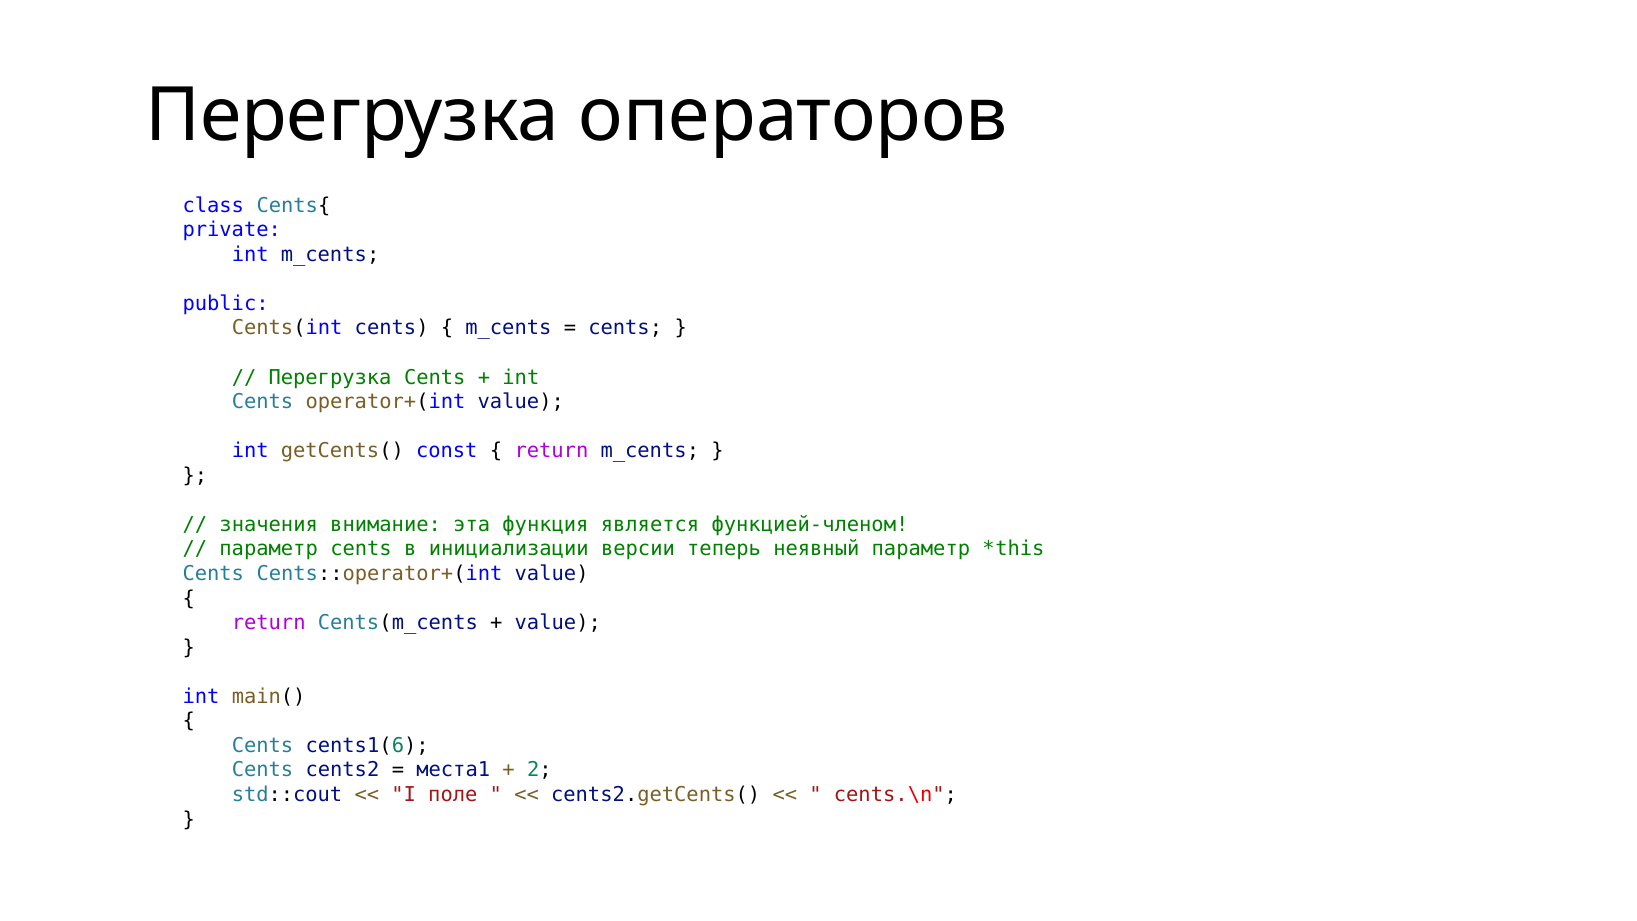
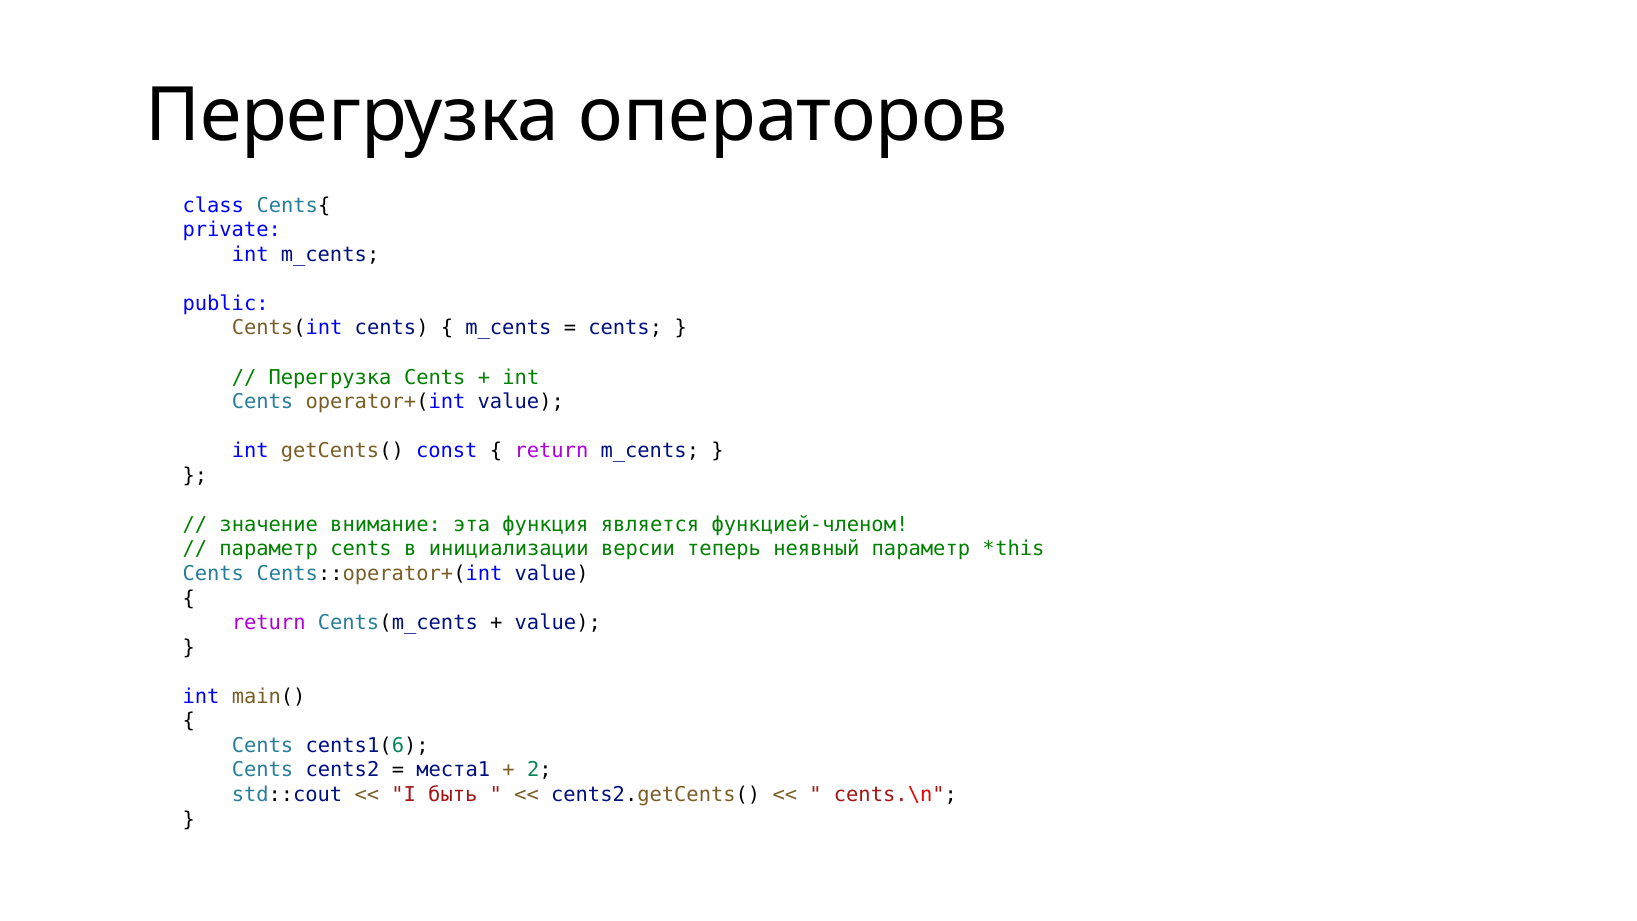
значения: значения -> значение (269, 525)
поле: поле -> быть (453, 795)
